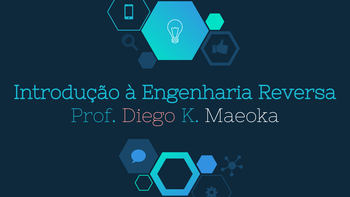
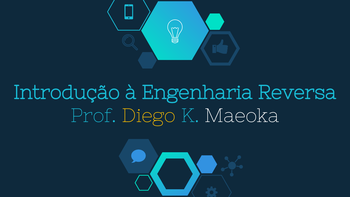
Diego colour: pink -> yellow (149, 116)
